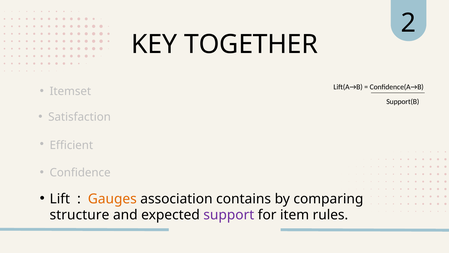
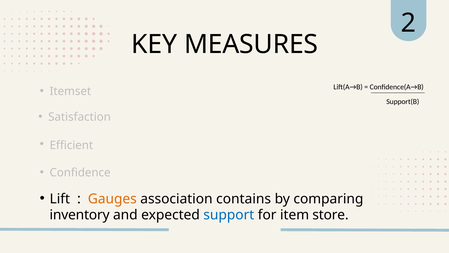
TOGETHER: TOGETHER -> MEASURES (251, 44)
structure: structure -> inventory (80, 215)
support colour: purple -> blue (229, 215)
rules: rules -> store (330, 215)
